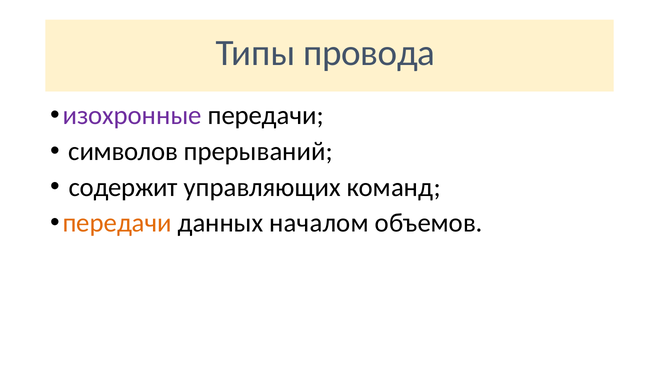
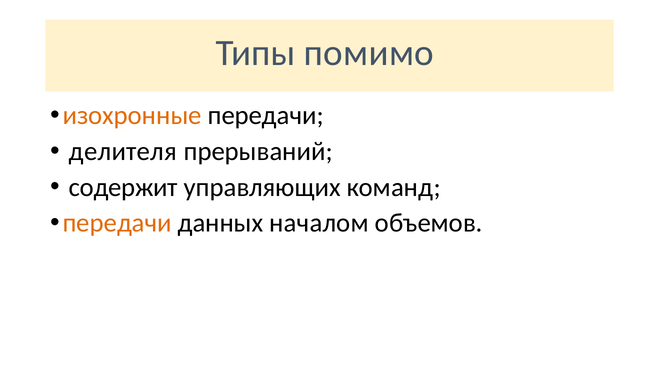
провода: провода -> помимо (369, 53)
изохронные colour: purple -> orange (132, 115)
символов: символов -> делителя (123, 151)
